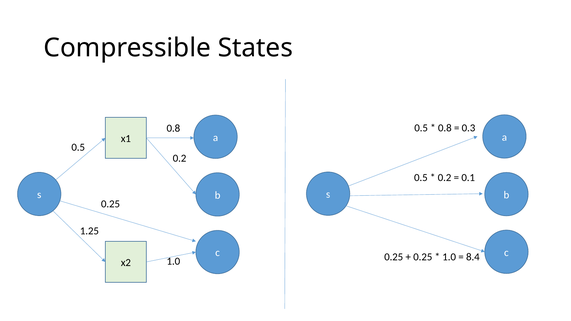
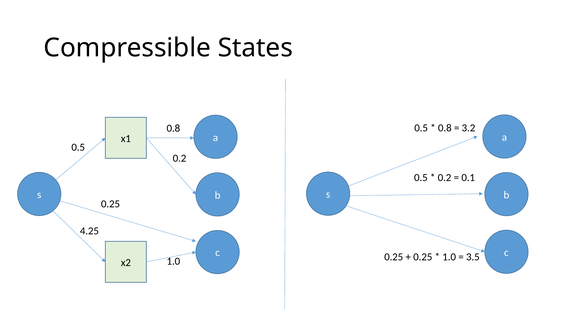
0.3: 0.3 -> 3.2 (468, 128)
1.25: 1.25 -> 4.25 (89, 231)
8.4: 8.4 -> 3.5 (473, 257)
